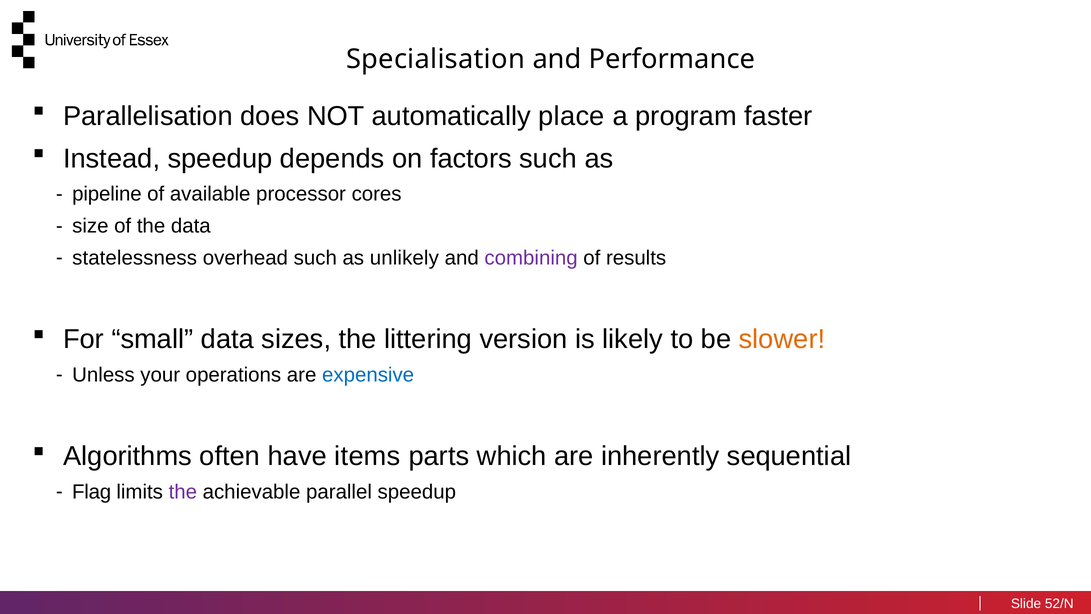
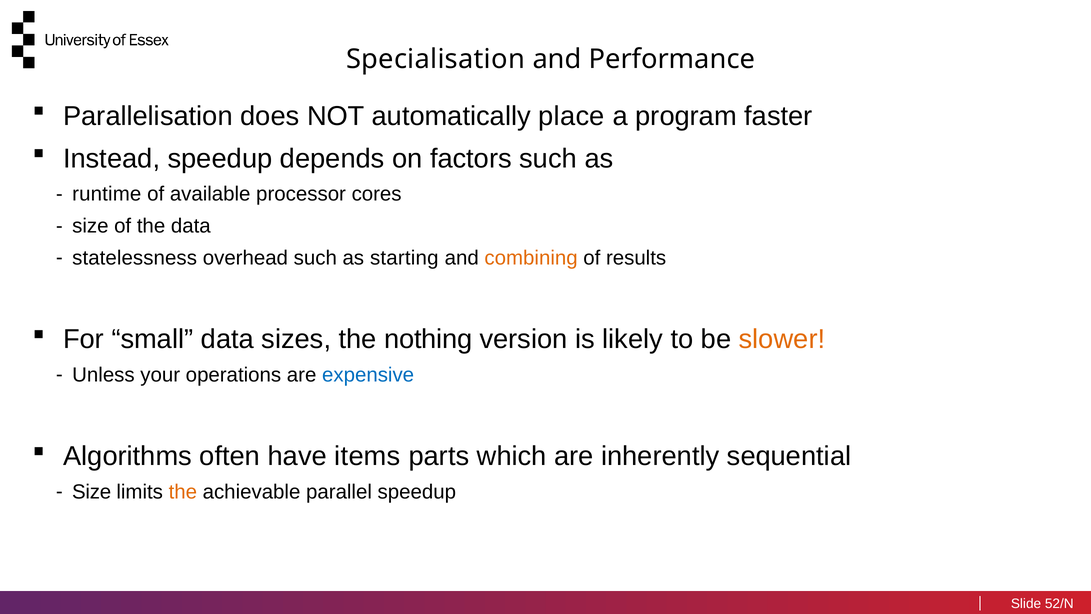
pipeline: pipeline -> runtime (107, 194)
unlikely: unlikely -> starting (404, 258)
combining colour: purple -> orange (531, 258)
littering: littering -> nothing (428, 339)
Flag: Flag -> Size (92, 492)
the colour: purple -> orange (183, 492)
